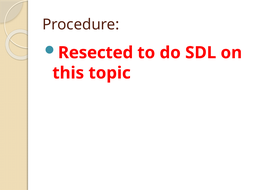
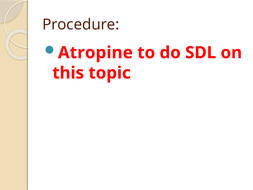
Resected: Resected -> Atropine (95, 53)
